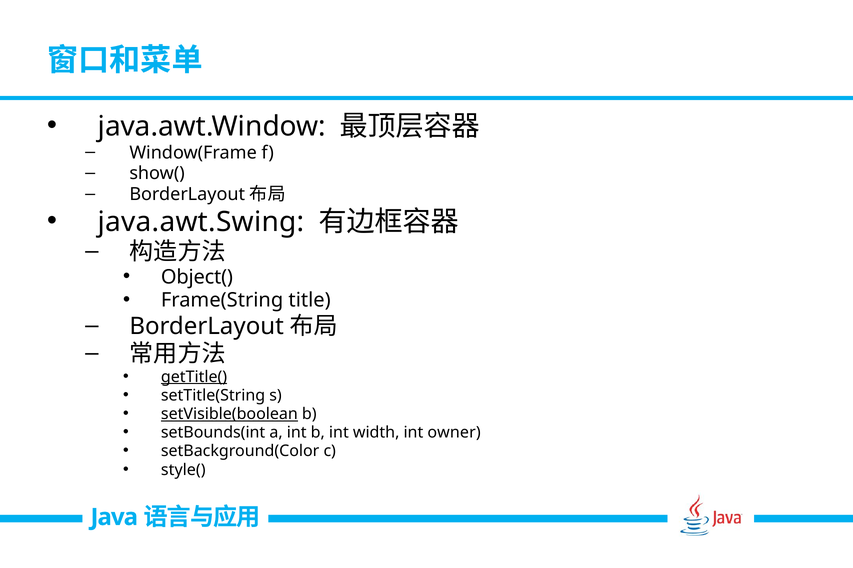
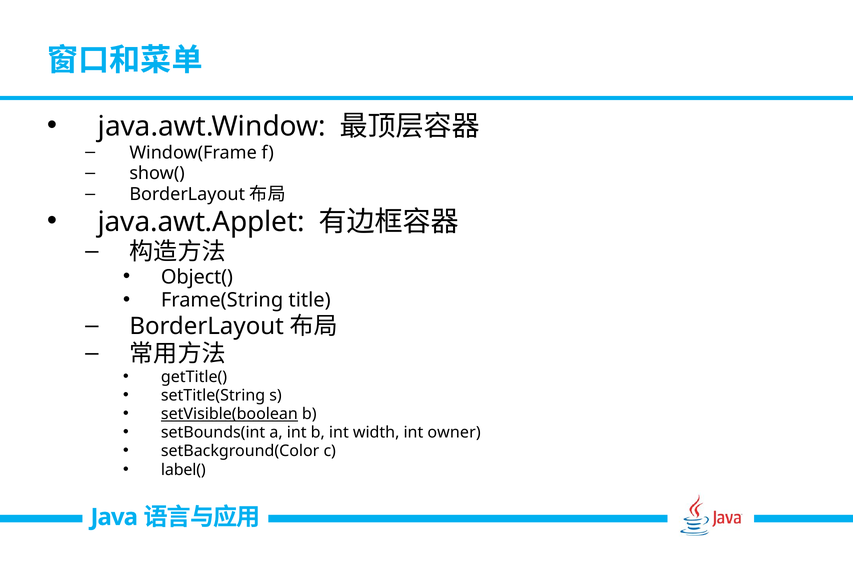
java.awt.Swing: java.awt.Swing -> java.awt.Applet (201, 222)
getTitle( underline: present -> none (194, 377)
style(: style( -> label( (183, 470)
